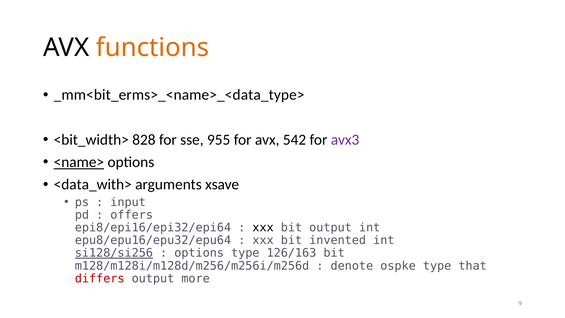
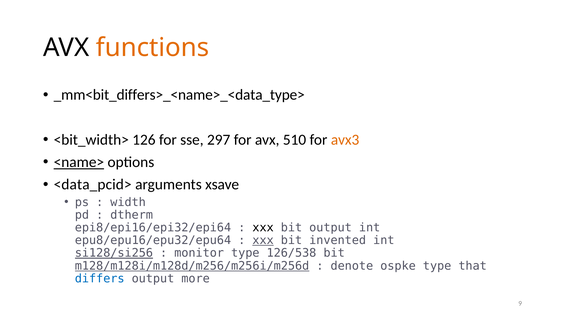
_mm<bit_erms>_<name>_<data_type>: _mm<bit_erms>_<name>_<data_type> -> _mm<bit_differs>_<name>_<data_type> (179, 95)
828: 828 -> 126 (144, 140)
955: 955 -> 297 (219, 140)
542: 542 -> 510 (295, 140)
avx3 colour: purple -> orange (345, 140)
<data_with>: <data_with> -> <data_pcid> (93, 185)
input: input -> width (128, 202)
offers: offers -> dtherm (132, 215)
xxx underline: none -> present (263, 240)
options: options -> monitor (199, 253)
126/163: 126/163 -> 126/538 (291, 253)
m128/m128i/m128d/m256/m256i/m256d underline: none -> present (192, 266)
differs colour: red -> blue (100, 278)
